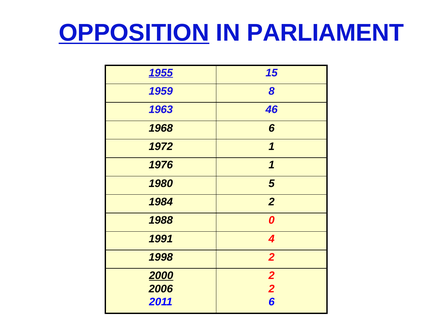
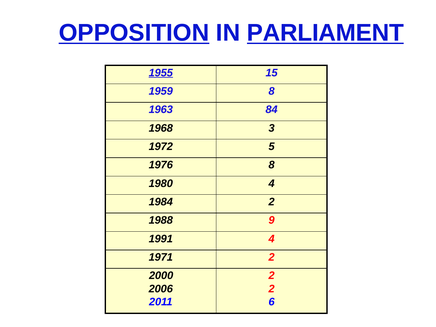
PARLIAMENT underline: none -> present (325, 33)
46: 46 -> 84 (272, 110)
1968 6: 6 -> 3 (272, 128)
1972 1: 1 -> 5 (272, 147)
1976 1: 1 -> 8 (272, 165)
1980 5: 5 -> 4 (272, 183)
0: 0 -> 9 (272, 220)
1998: 1998 -> 1971 (161, 257)
2000 underline: present -> none (161, 276)
